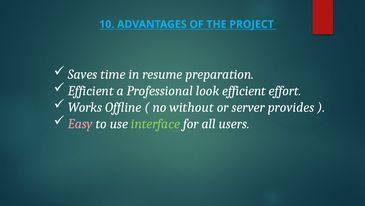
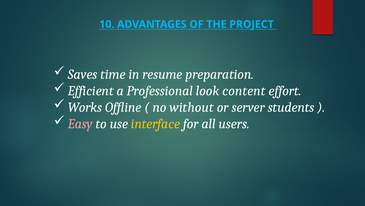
look efficient: efficient -> content (244, 90)
provides: provides -> students (291, 107)
interface colour: light green -> yellow (156, 123)
